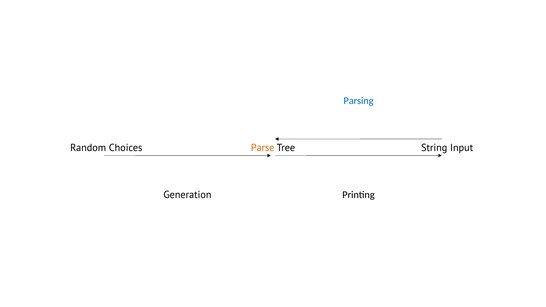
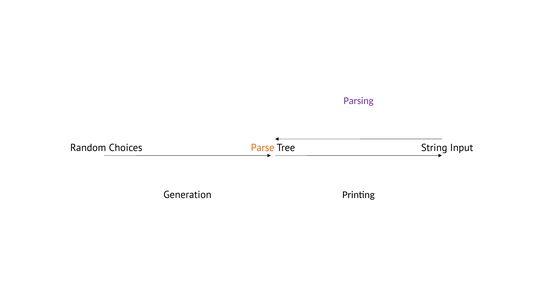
Parsing colour: blue -> purple (359, 101)
